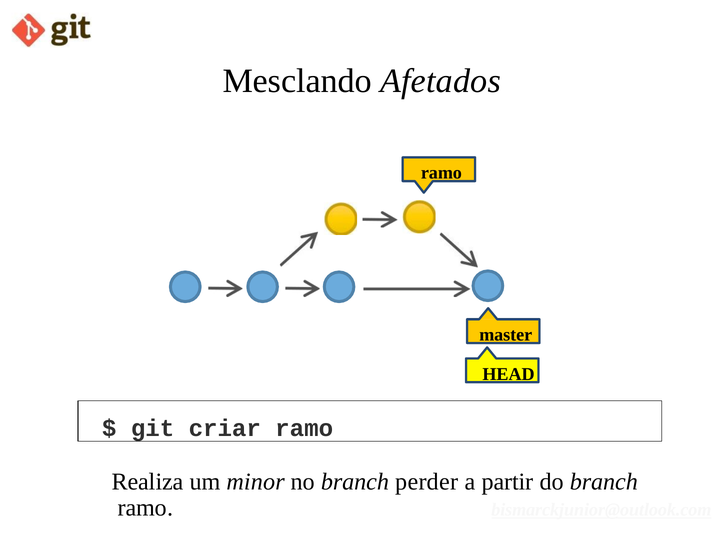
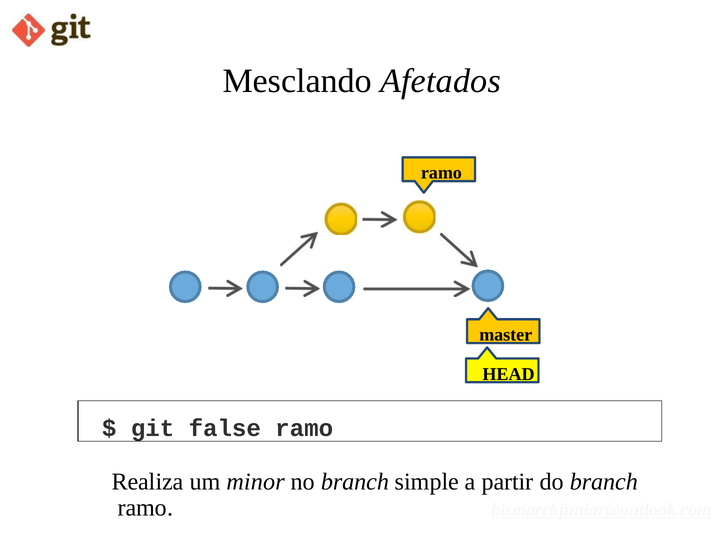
criar: criar -> false (225, 428)
perder: perder -> simple (427, 482)
